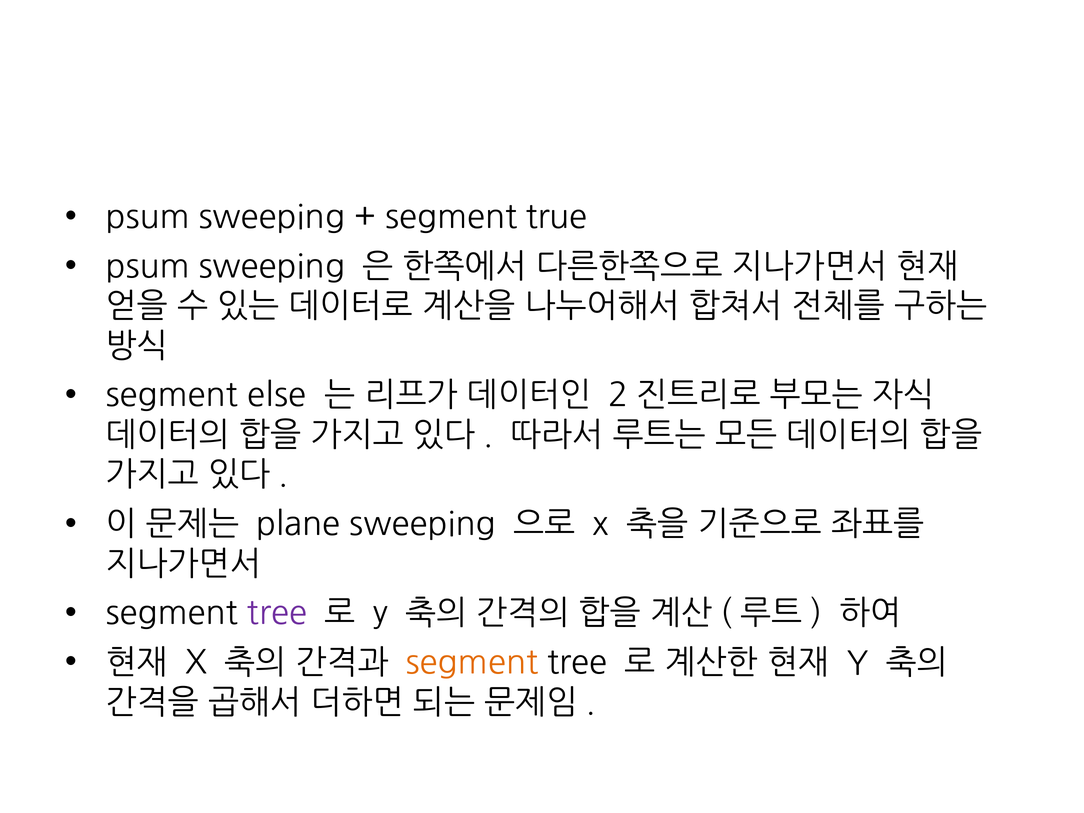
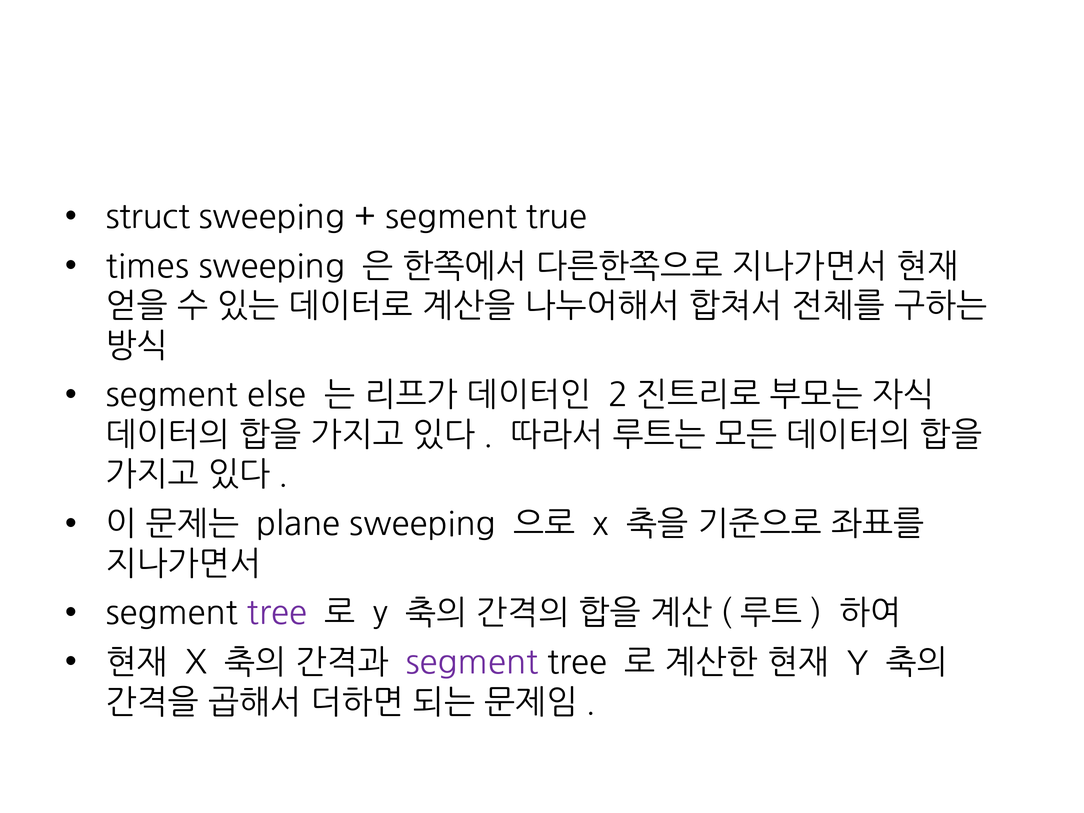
psum: psum -> struct (148, 217)
psum: psum -> times (148, 267)
segment colour: orange -> purple (472, 663)
